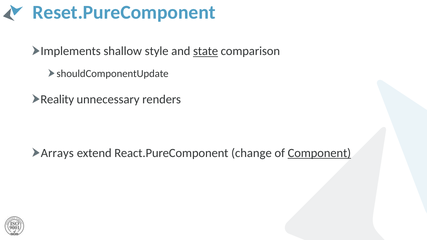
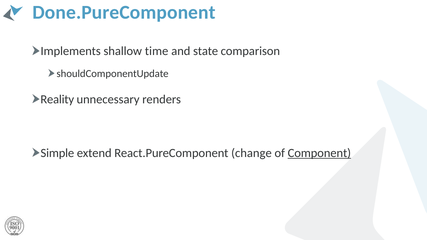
Reset.PureComponent: Reset.PureComponent -> Done.PureComponent (124, 13)
style: style -> time (157, 51)
state underline: present -> none (206, 51)
Arrays: Arrays -> Simple (57, 153)
